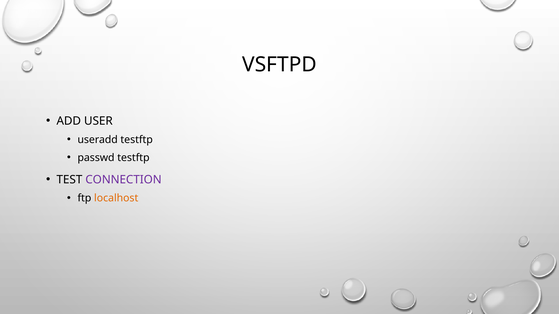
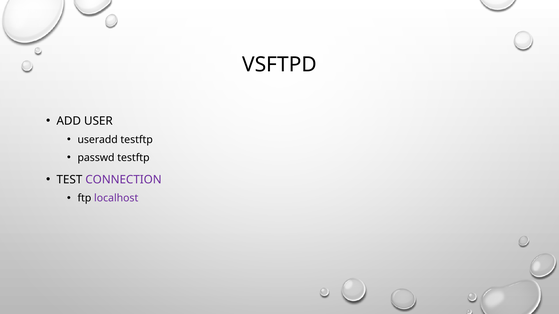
localhost colour: orange -> purple (116, 198)
